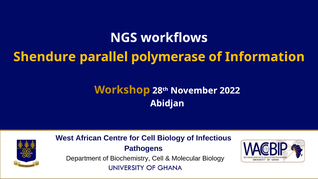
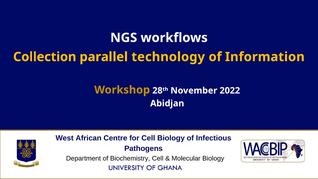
Shendure: Shendure -> Collection (45, 57)
polymerase: polymerase -> technology (168, 57)
